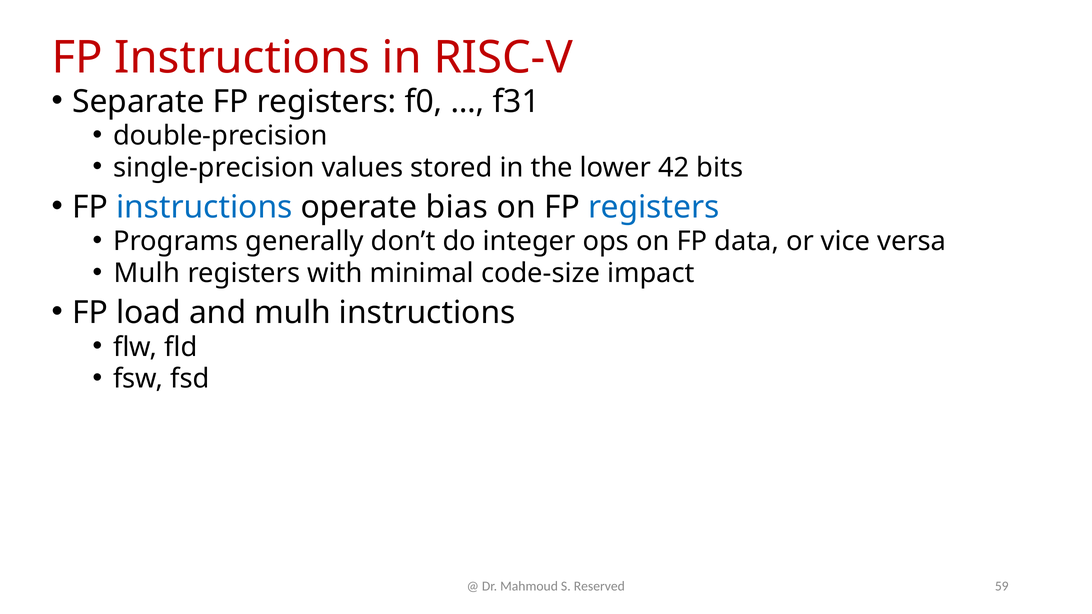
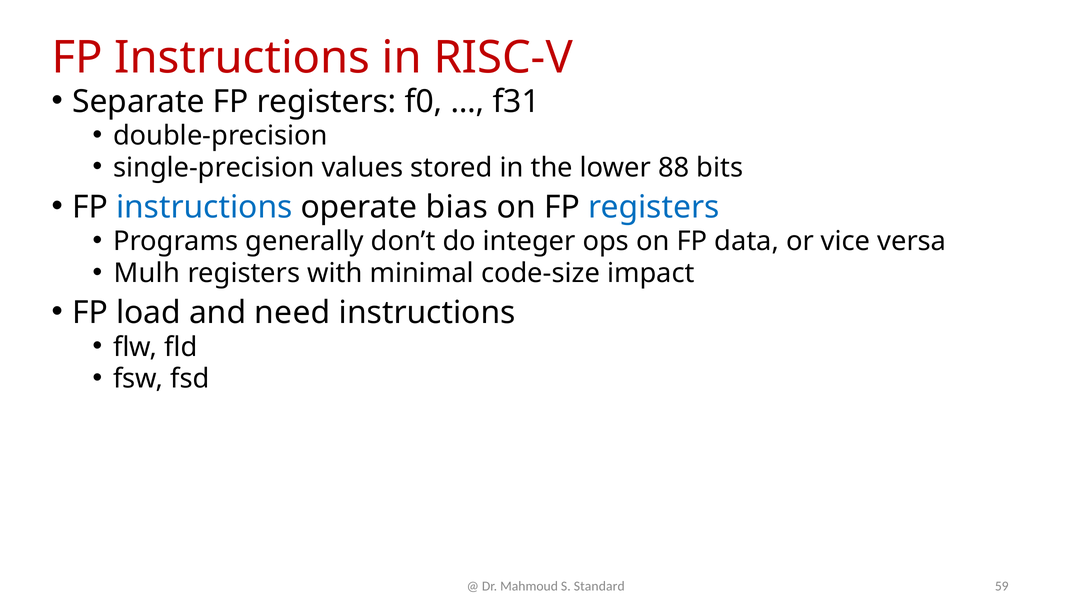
42: 42 -> 88 (674, 168)
and mulh: mulh -> need (292, 313)
Reserved: Reserved -> Standard (599, 586)
